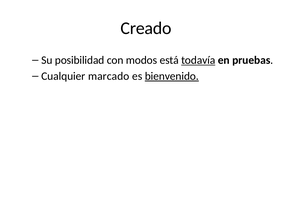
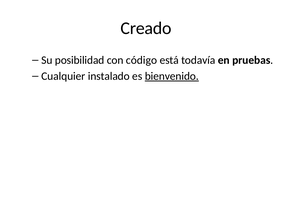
modos: modos -> código (141, 60)
todavía underline: present -> none (198, 60)
marcado: marcado -> instalado (109, 76)
